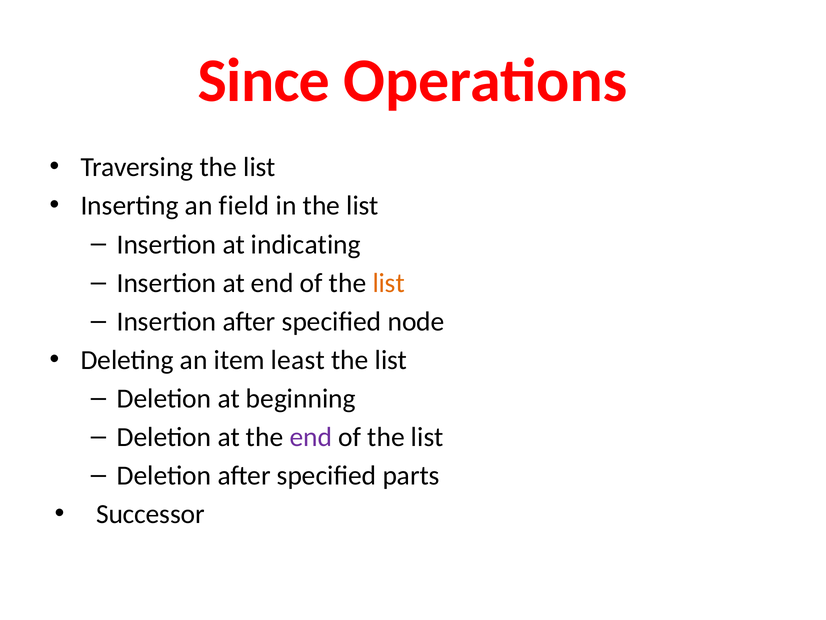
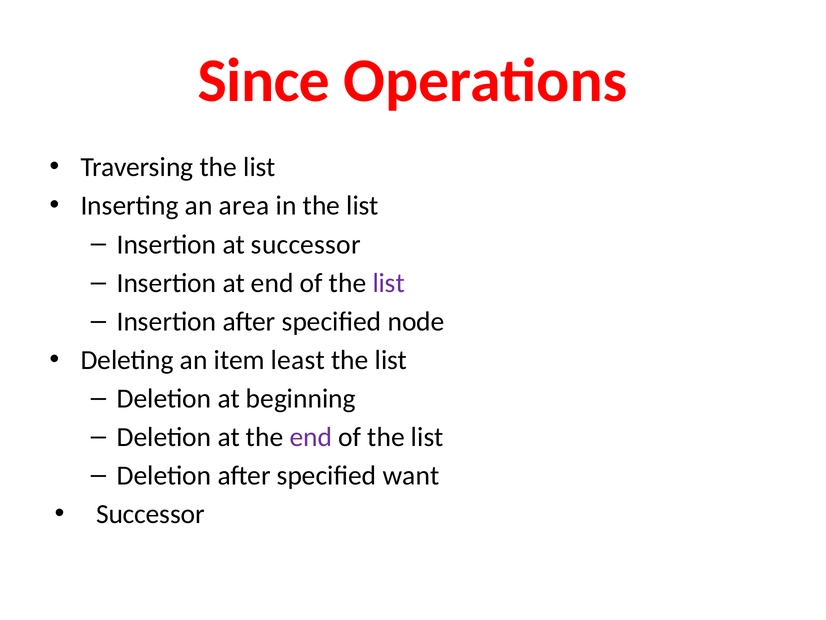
field: field -> area (244, 206)
at indicating: indicating -> successor (306, 244)
list colour: orange -> purple (389, 283)
parts: parts -> want (411, 475)
